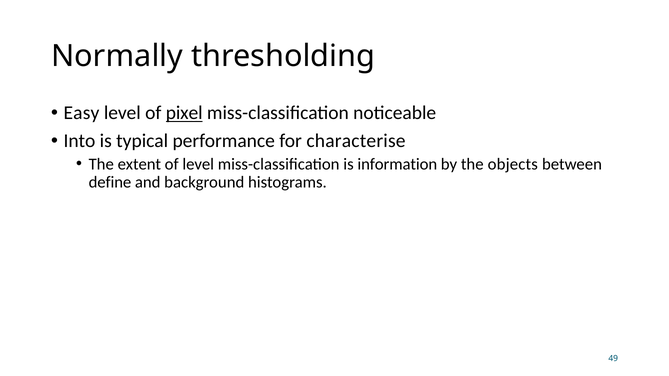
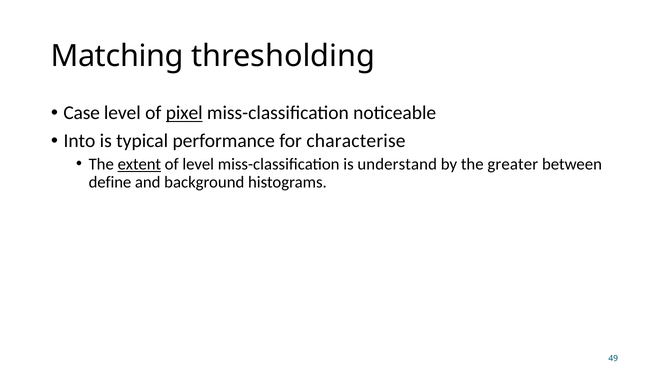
Normally: Normally -> Matching (117, 56)
Easy: Easy -> Case (82, 113)
extent underline: none -> present (139, 164)
information: information -> understand (397, 164)
objects: objects -> greater (513, 164)
